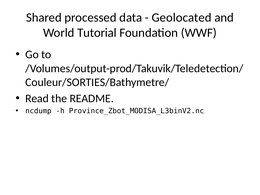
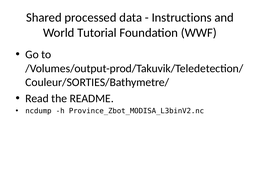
Geolocated: Geolocated -> Instructions (182, 18)
